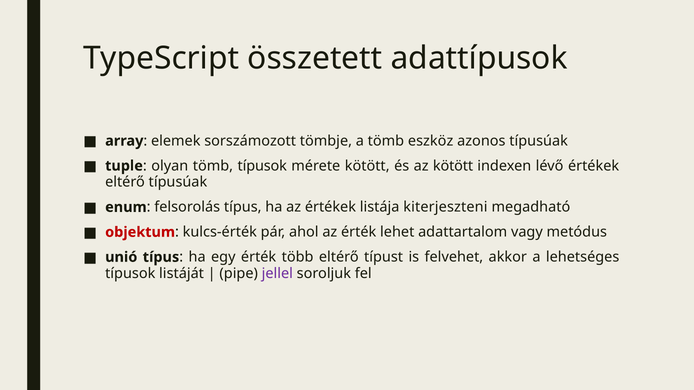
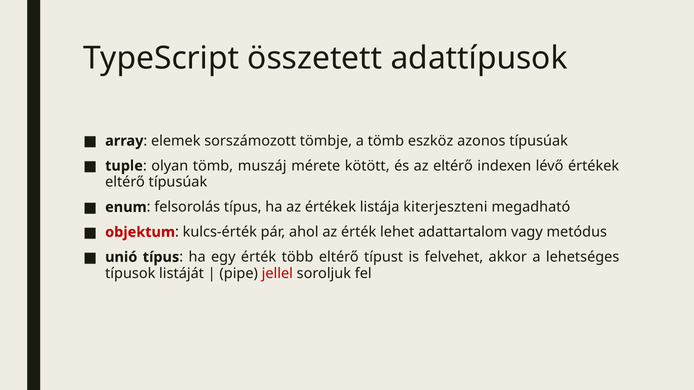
tömb típusok: típusok -> muszáj (262, 166)
az kötött: kötött -> eltérő (453, 166)
jellel colour: purple -> red (277, 274)
